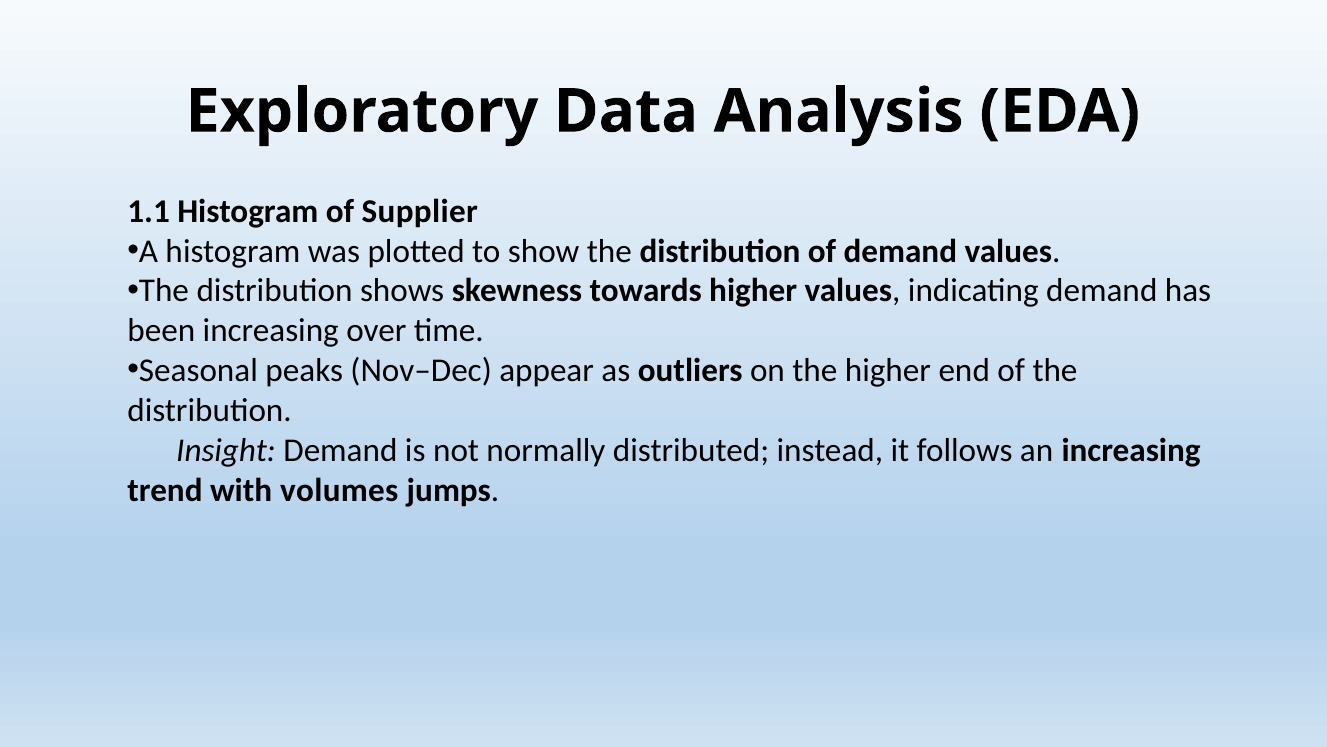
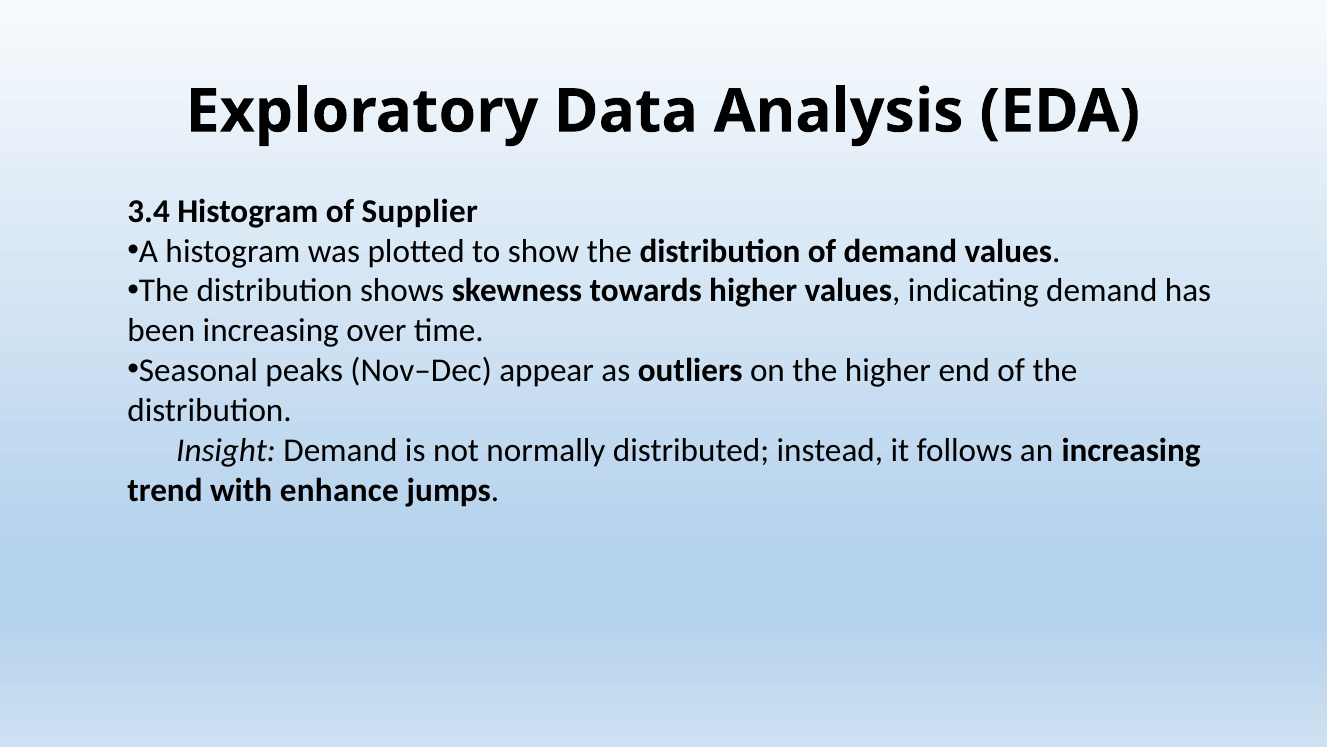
1.1: 1.1 -> 3.4 (149, 211)
volumes: volumes -> enhance (339, 490)
